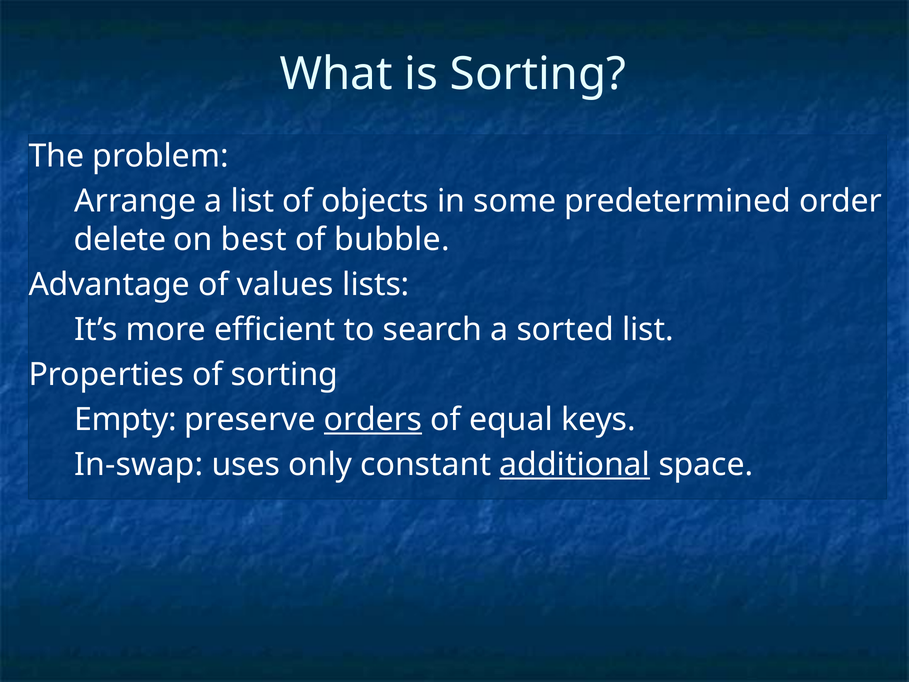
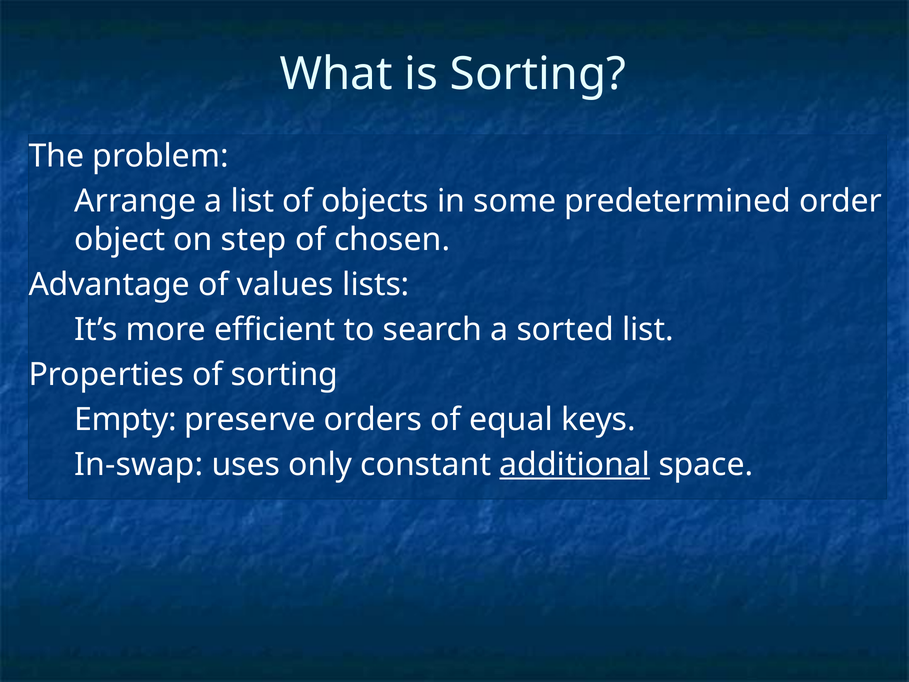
delete: delete -> object (120, 240)
best: best -> step (254, 240)
bubble: bubble -> chosen (392, 240)
orders underline: present -> none (373, 419)
